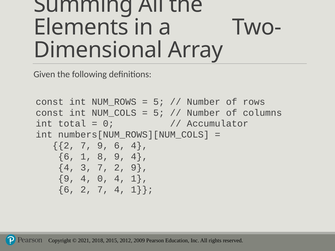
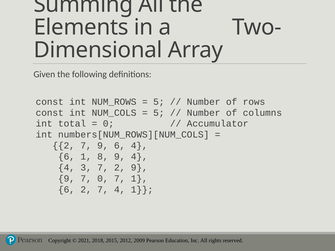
4: 4 -> 7 (86, 179)
0 4: 4 -> 7 (120, 179)
